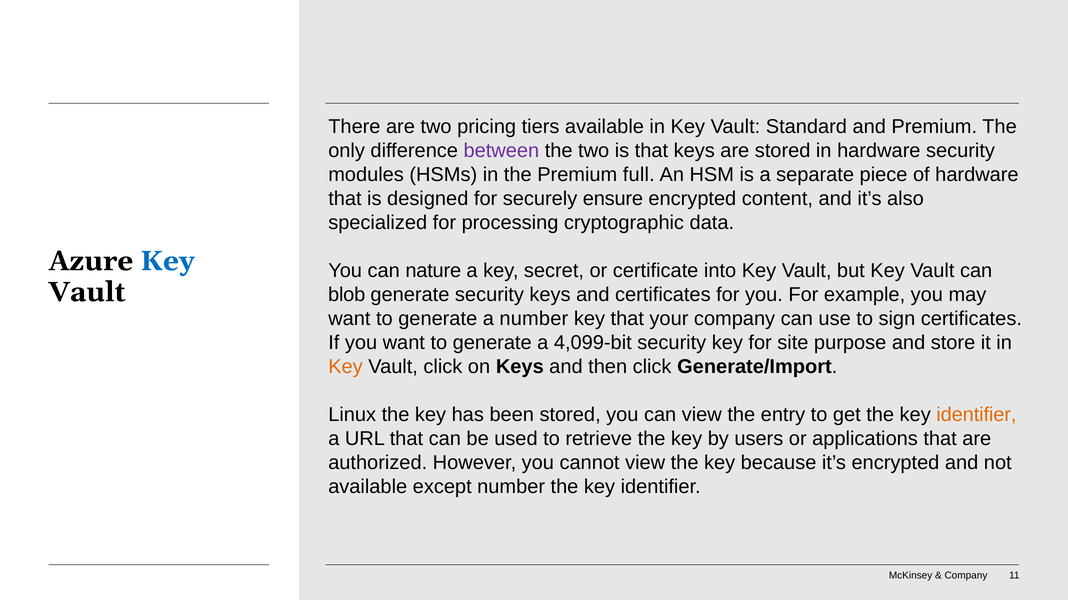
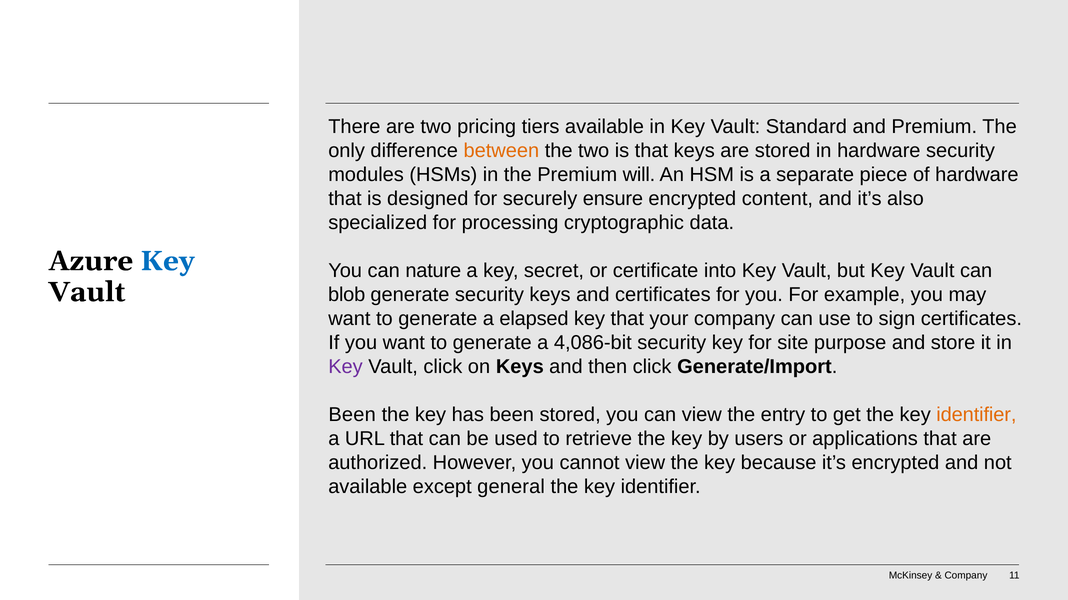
between colour: purple -> orange (501, 151)
full: full -> will (639, 175)
a number: number -> elapsed (534, 319)
4,099-bit: 4,099-bit -> 4,086-bit (593, 343)
Key colour: orange -> purple (346, 367)
Linux: Linux -> Been (352, 415)
except number: number -> general (511, 487)
